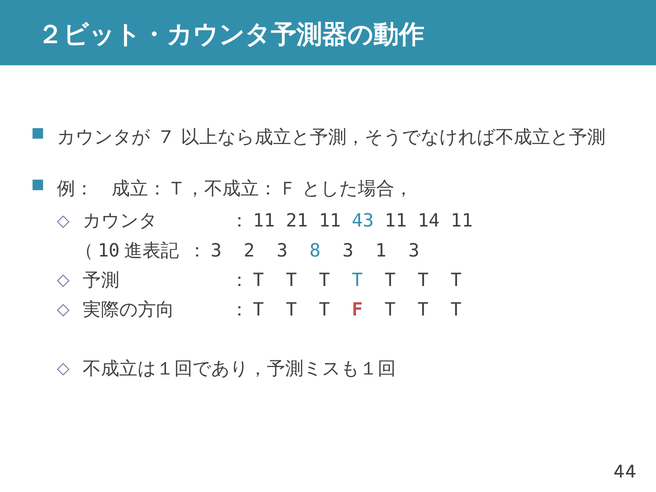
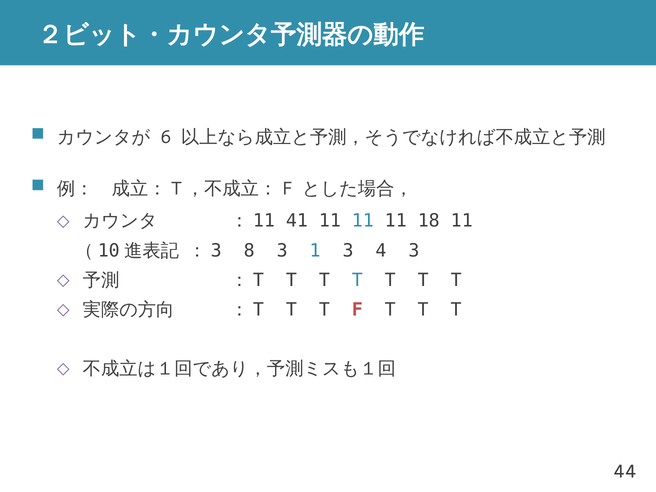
7: 7 -> 6 (166, 137)
21: 21 -> 41 (297, 221)
43: 43 -> 11 (363, 221)
14: 14 -> 18 (429, 221)
2: 2 -> 8 (249, 250)
8: 8 -> 1 (315, 250)
1: 1 -> 4 (381, 250)
